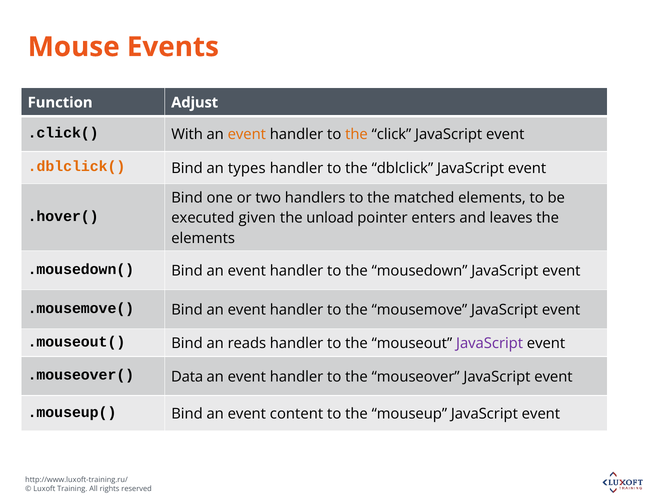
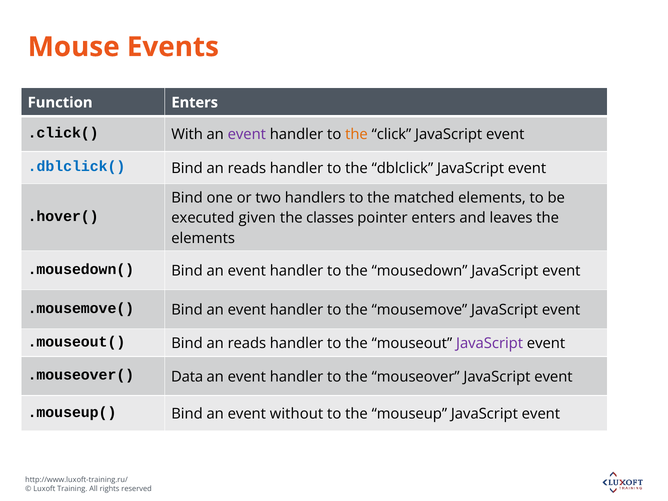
Function Adjust: Adjust -> Enters (195, 103)
event colour: orange -> purple (247, 135)
.dblclick( colour: orange -> blue (76, 167)
types: types -> reads (247, 168)
unload: unload -> classes (330, 218)
content: content -> without (297, 414)
